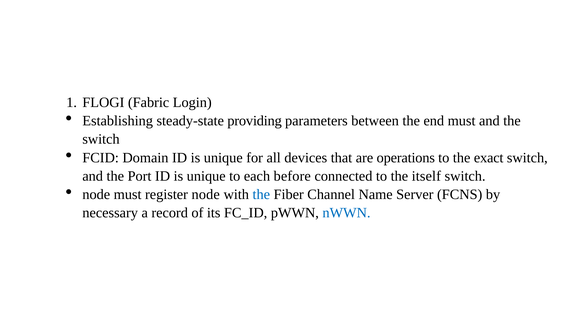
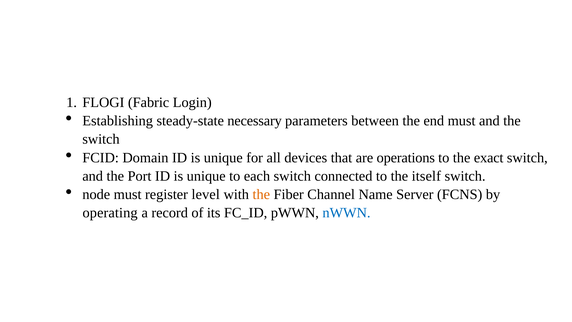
providing: providing -> necessary (255, 121)
each before: before -> switch (292, 176)
register node: node -> level (206, 194)
the colour: blue -> orange (261, 194)
necessary: necessary -> operating (110, 213)
